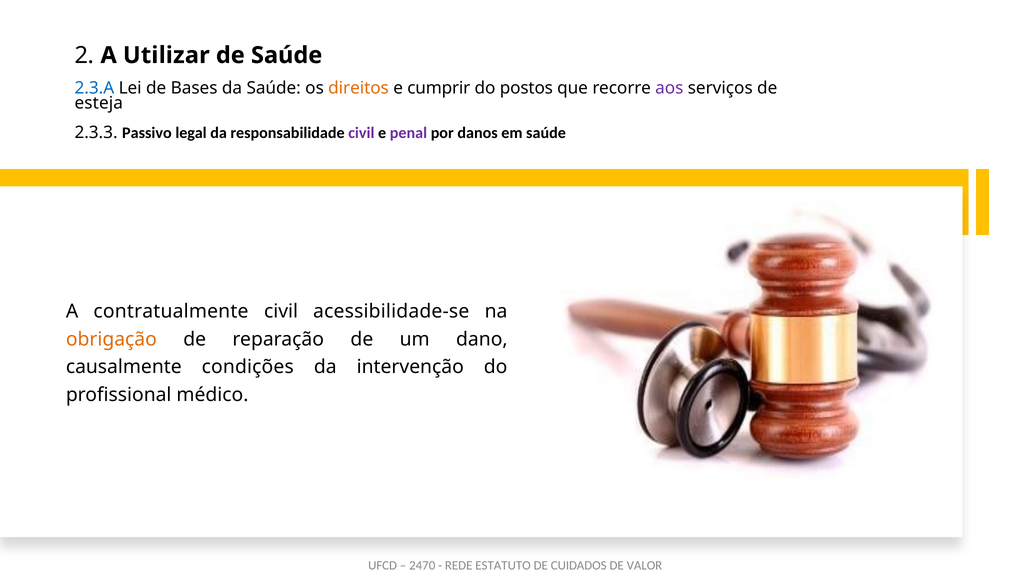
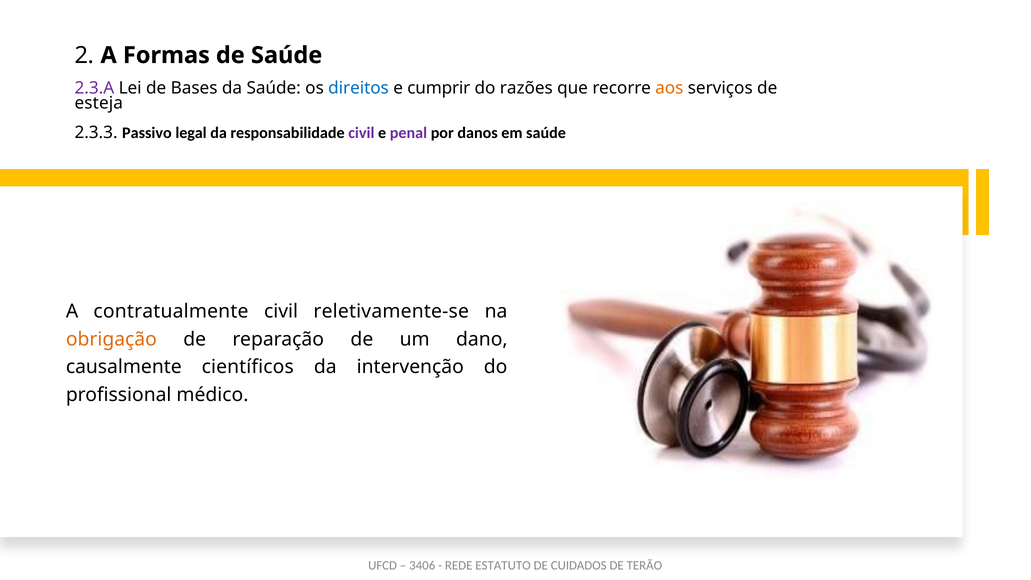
Utilizar: Utilizar -> Formas (166, 55)
2.3.A colour: blue -> purple (94, 88)
direitos colour: orange -> blue (359, 88)
postos: postos -> razões (526, 88)
aos colour: purple -> orange (669, 88)
acessibilidade-se: acessibilidade-se -> reletivamente-se (391, 311)
condições: condições -> científicos (248, 367)
2470: 2470 -> 3406 (422, 565)
VALOR: VALOR -> TERÃO (644, 565)
